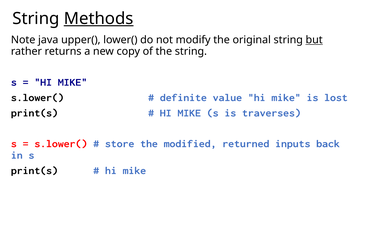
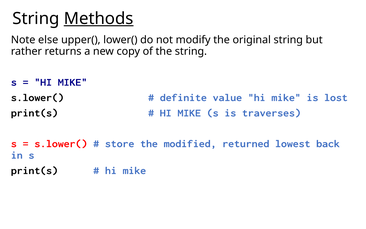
java: java -> else (48, 40)
but underline: present -> none (314, 40)
inputs: inputs -> lowest (293, 143)
